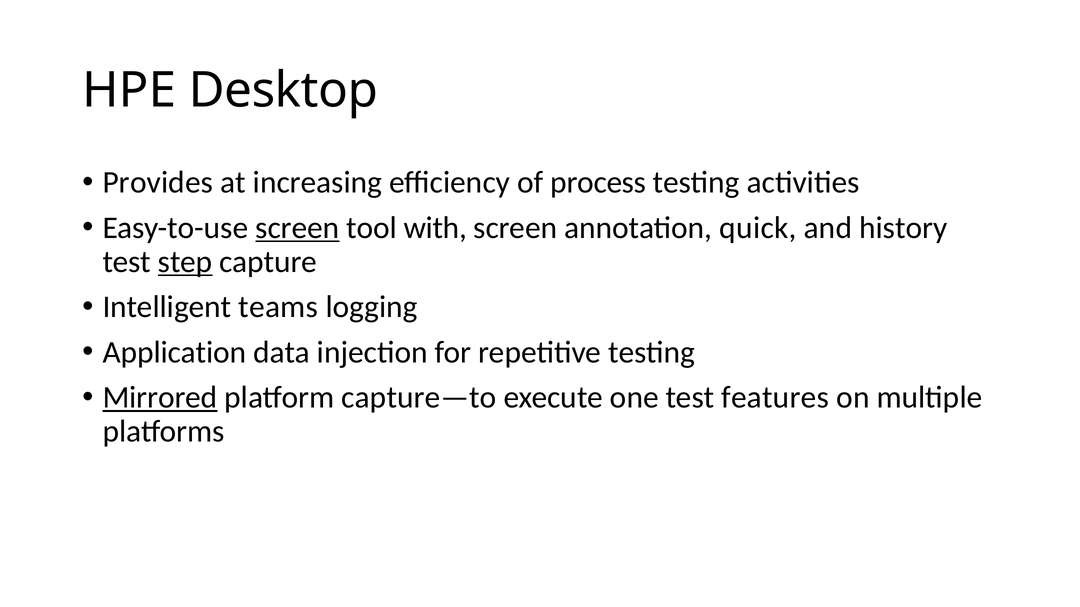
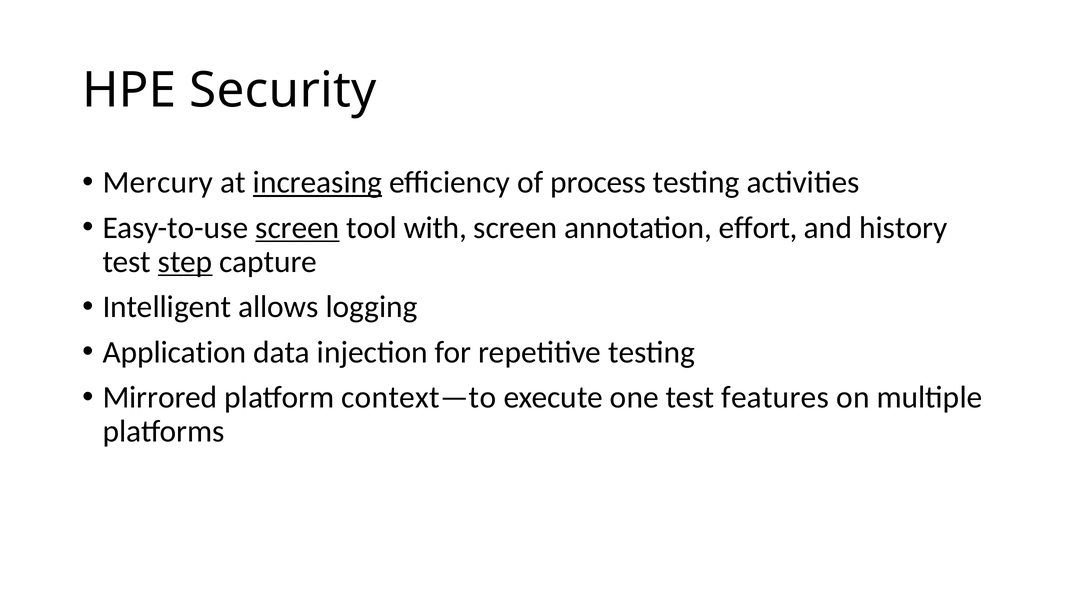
Desktop: Desktop -> Security (283, 91)
Provides: Provides -> Mercury (158, 183)
increasing underline: none -> present (318, 183)
quick: quick -> effort (758, 228)
teams: teams -> allows (278, 307)
Mirrored underline: present -> none (160, 398)
capture—to: capture—to -> context—to (419, 398)
